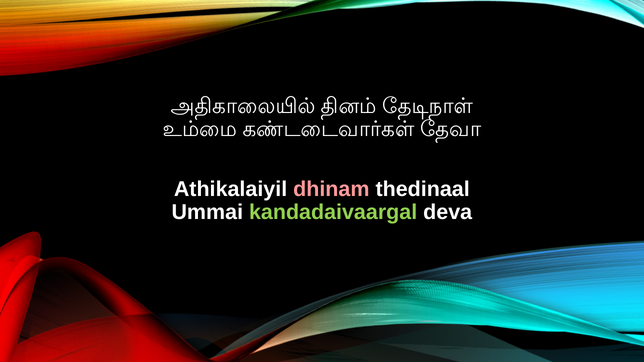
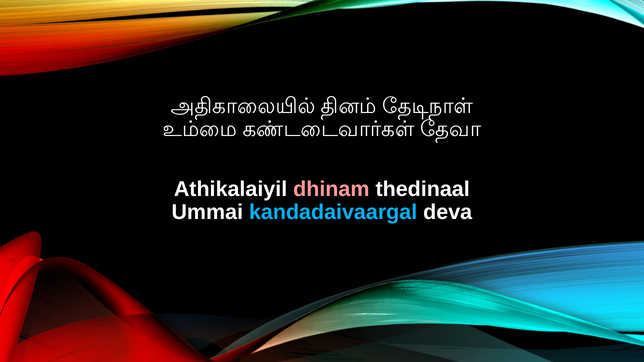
kandadaivaargal colour: light green -> light blue (333, 212)
